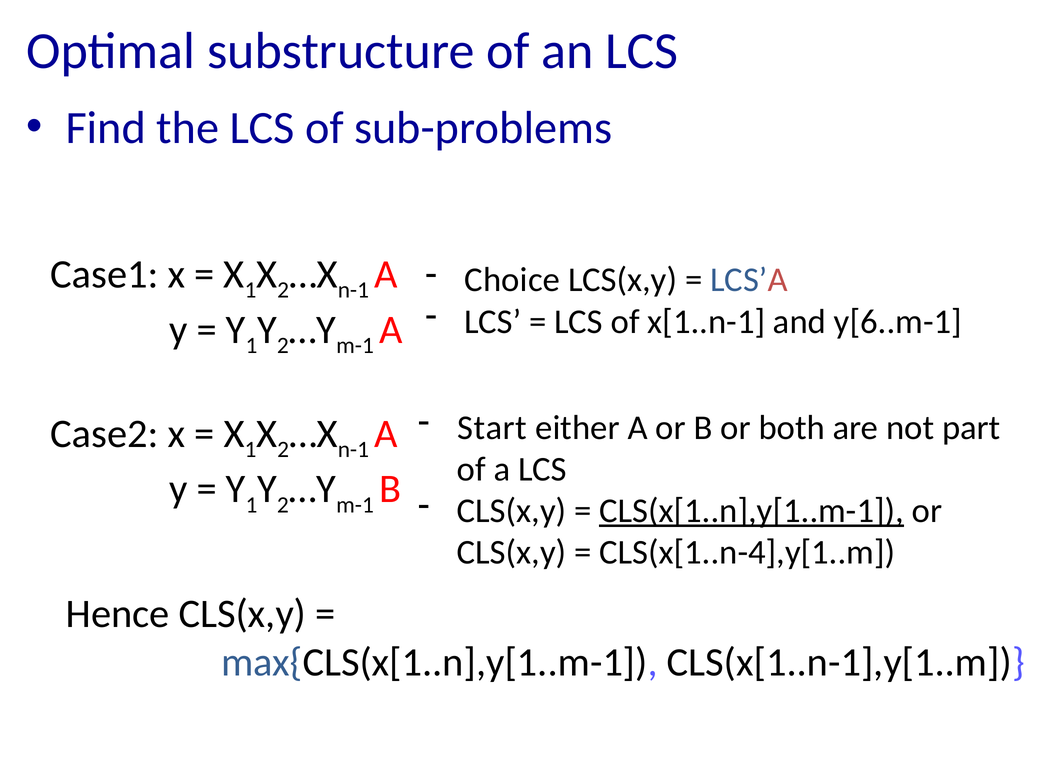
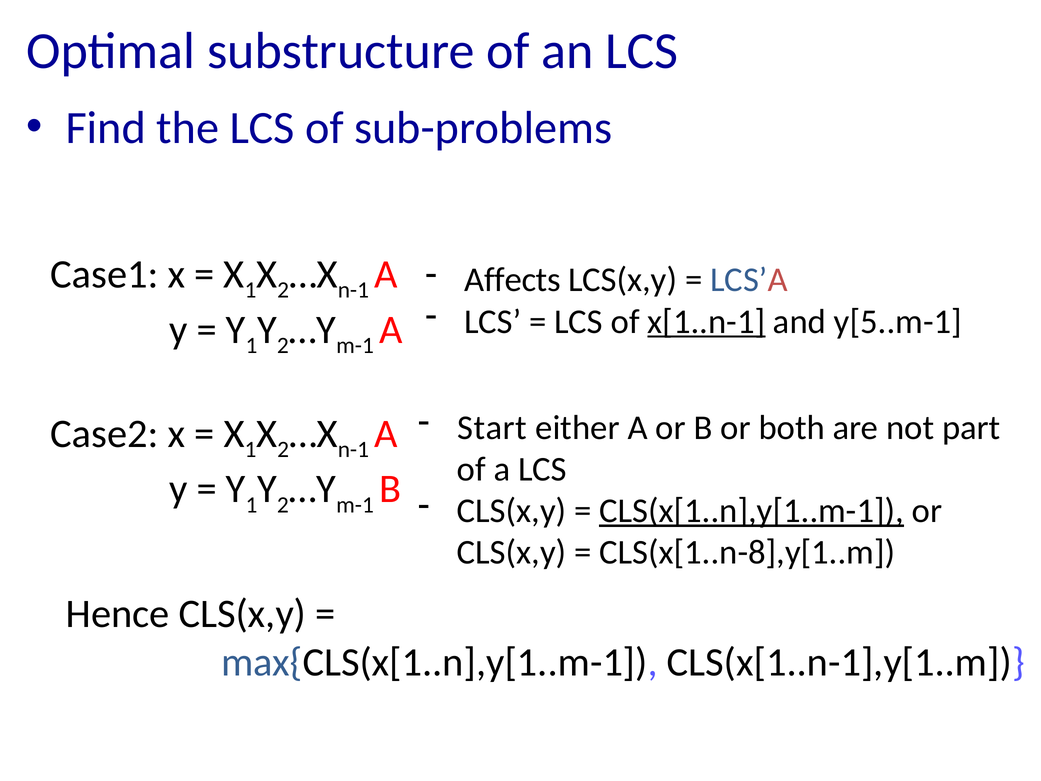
Choice: Choice -> Affects (513, 280)
x[1..n-1 underline: none -> present (706, 322)
y[6..m-1: y[6..m-1 -> y[5..m-1 (898, 322)
CLS(x[1..n-4],y[1..m: CLS(x[1..n-4],y[1..m -> CLS(x[1..n-8],y[1..m (747, 552)
